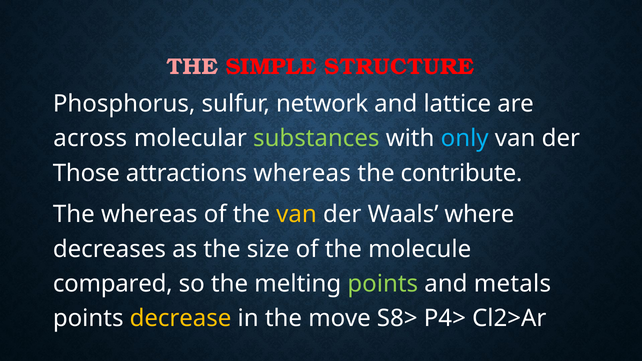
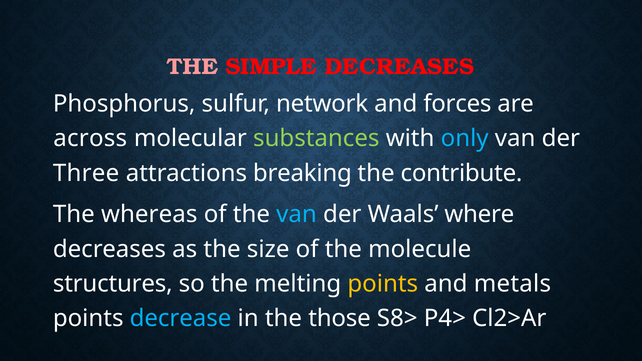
SIMPLE STRUCTURE: STRUCTURE -> DECREASES (399, 67)
lattice: lattice -> forces (457, 104)
Those: Those -> Three (86, 173)
attractions whereas: whereas -> breaking (302, 173)
van colour: yellow -> light blue (297, 215)
compared: compared -> structures (113, 284)
points colour: light green -> yellow (383, 284)
decrease colour: yellow -> light blue (181, 318)
move: move -> those (340, 318)
